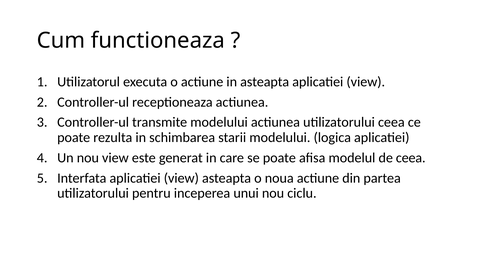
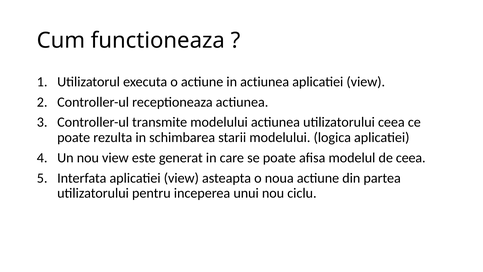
in asteapta: asteapta -> actiunea (265, 82)
